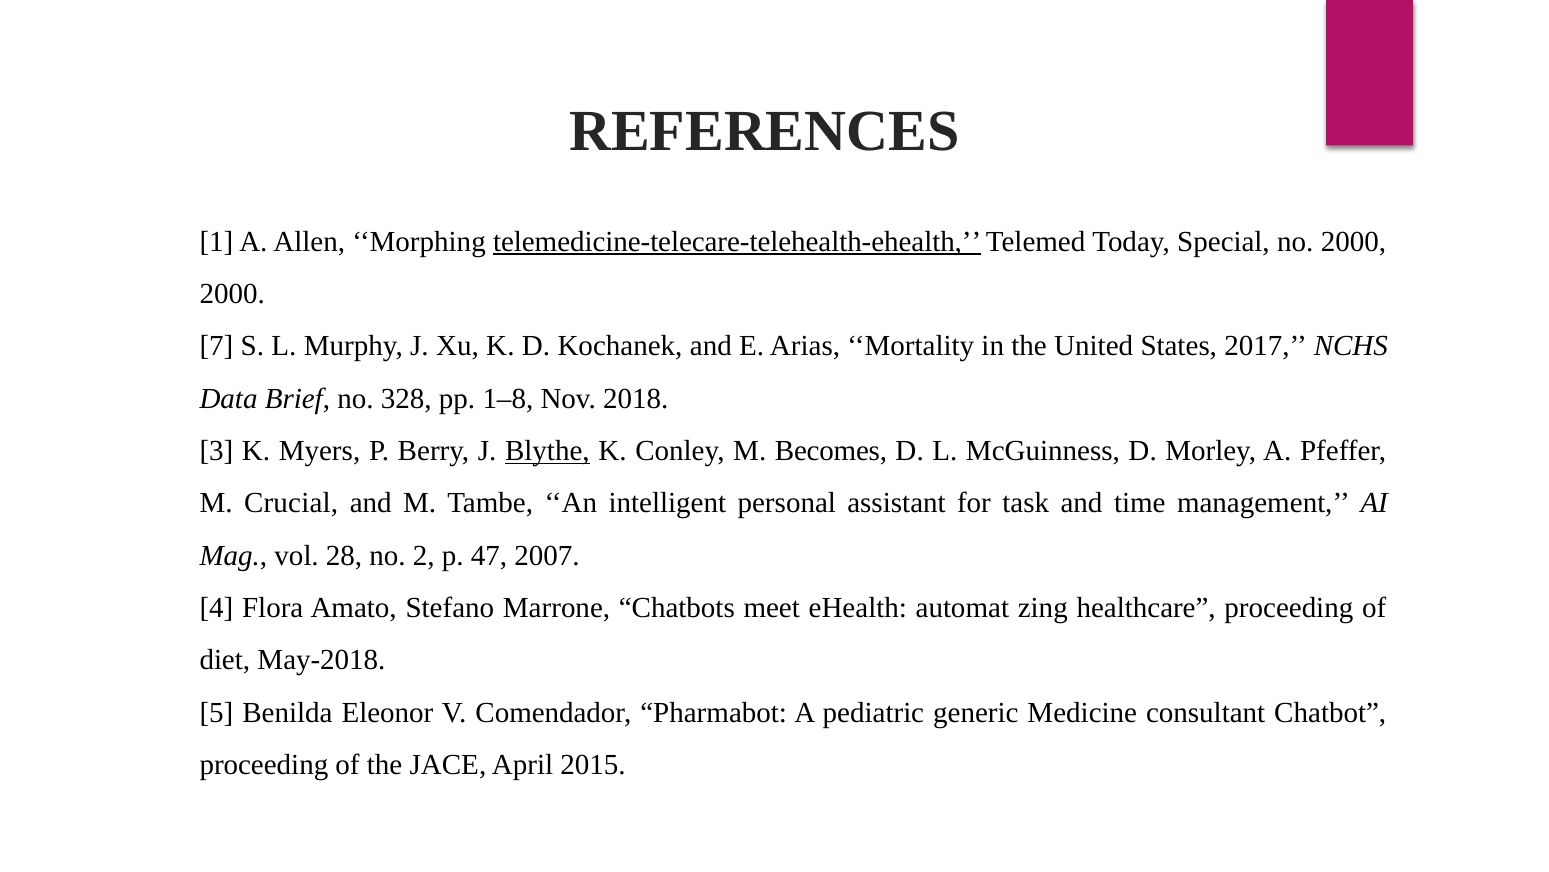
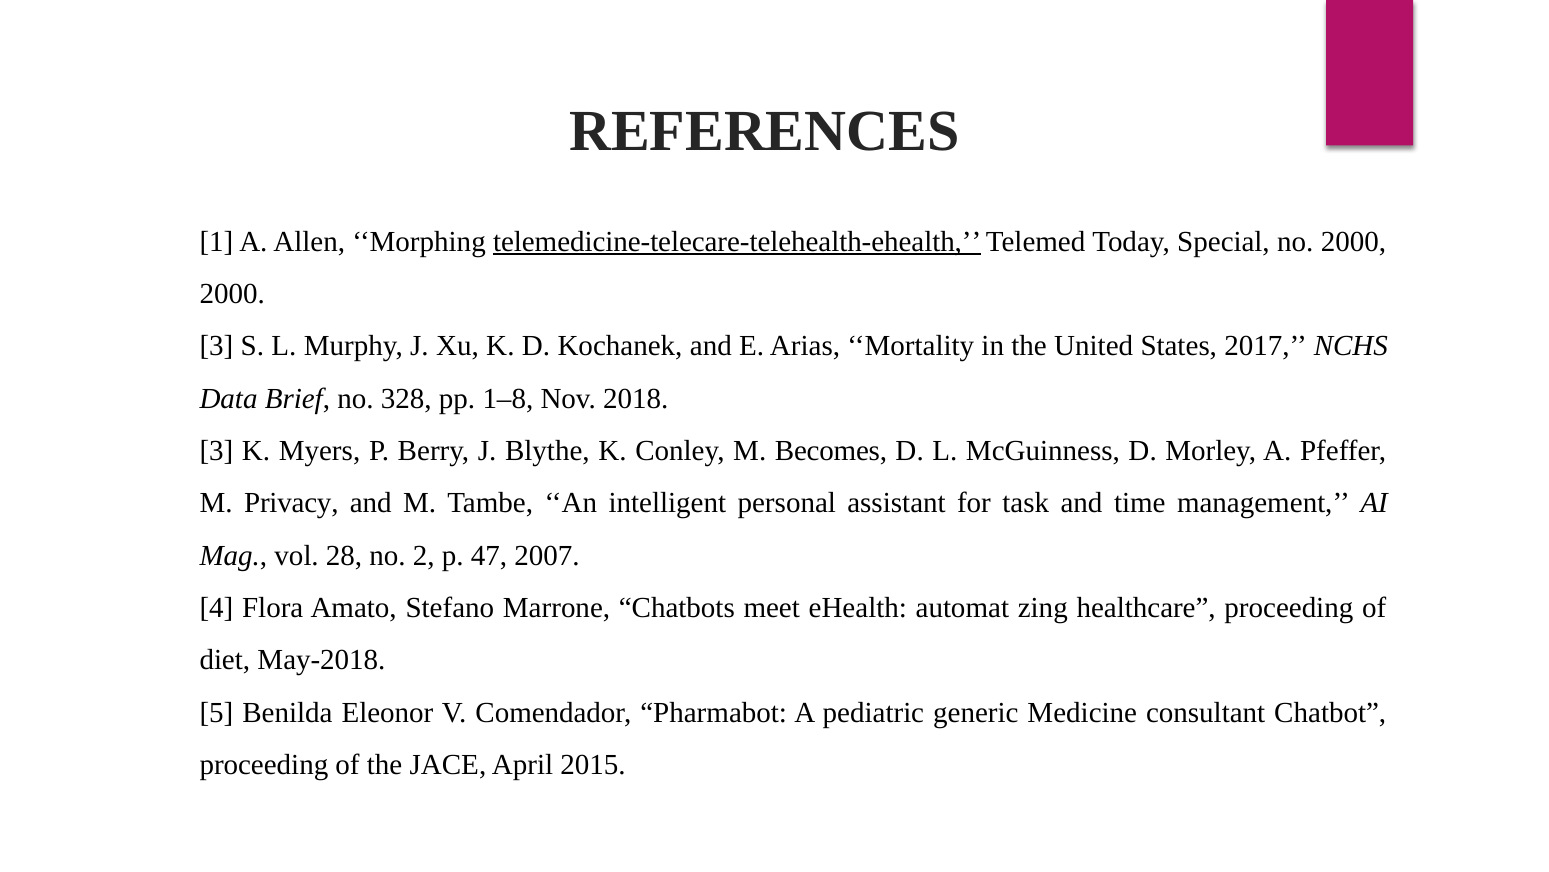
7: 7 -> 3 (216, 346)
Blythe underline: present -> none (547, 451)
Crucial: Crucial -> Privacy (291, 503)
